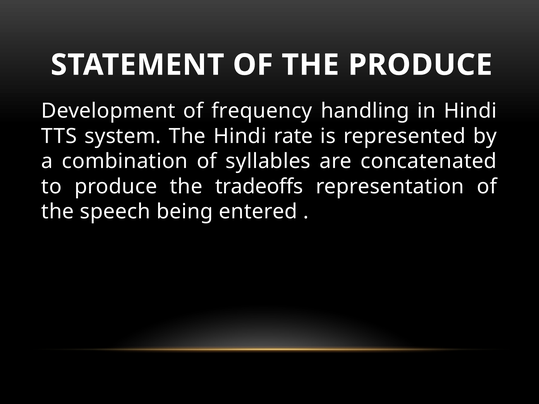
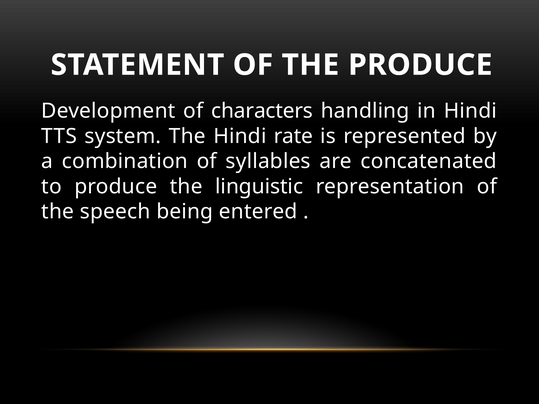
frequency: frequency -> characters (262, 111)
tradeoffs: tradeoffs -> linguistic (259, 187)
